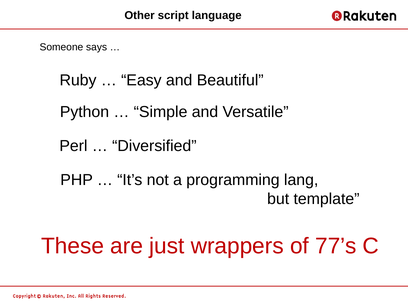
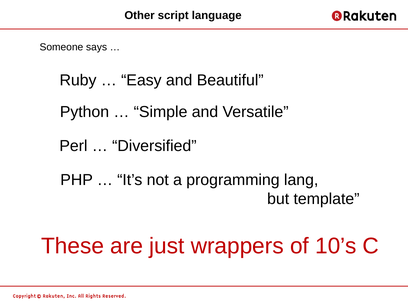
77’s: 77’s -> 10’s (336, 246)
